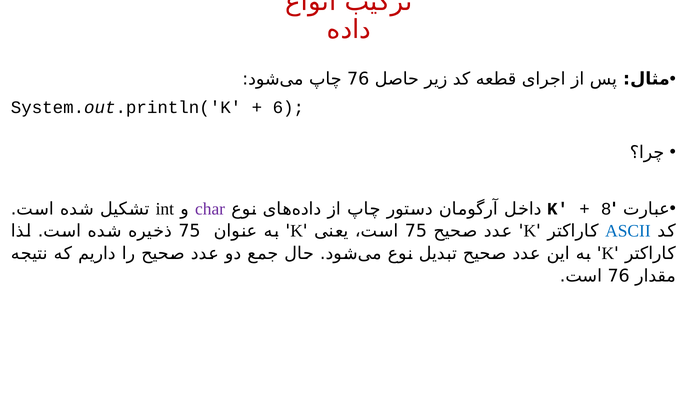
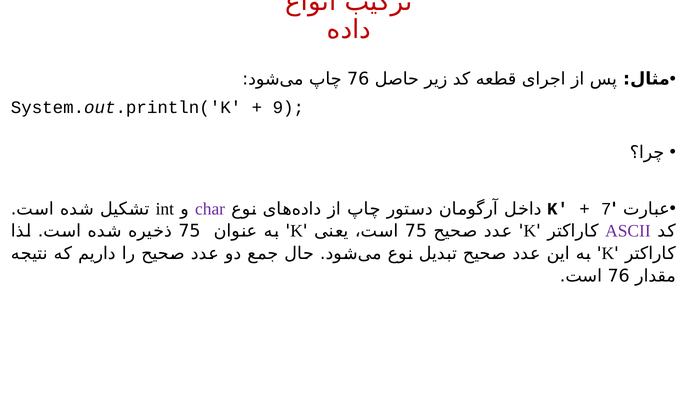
6: 6 -> 9 (288, 107)
8: 8 -> 7 (606, 209)
ASCII colour: blue -> purple (628, 231)
